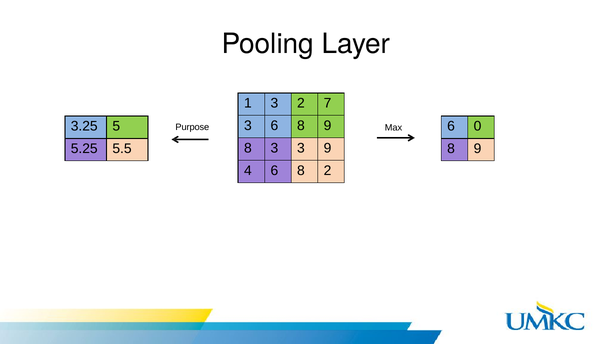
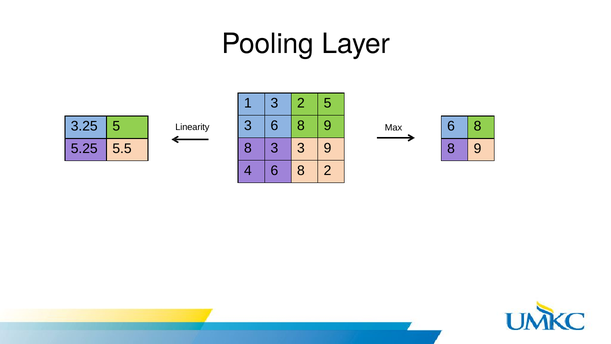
2 7: 7 -> 5 (328, 103)
0: 0 -> 8 (478, 126)
Purpose: Purpose -> Linearity (192, 127)
